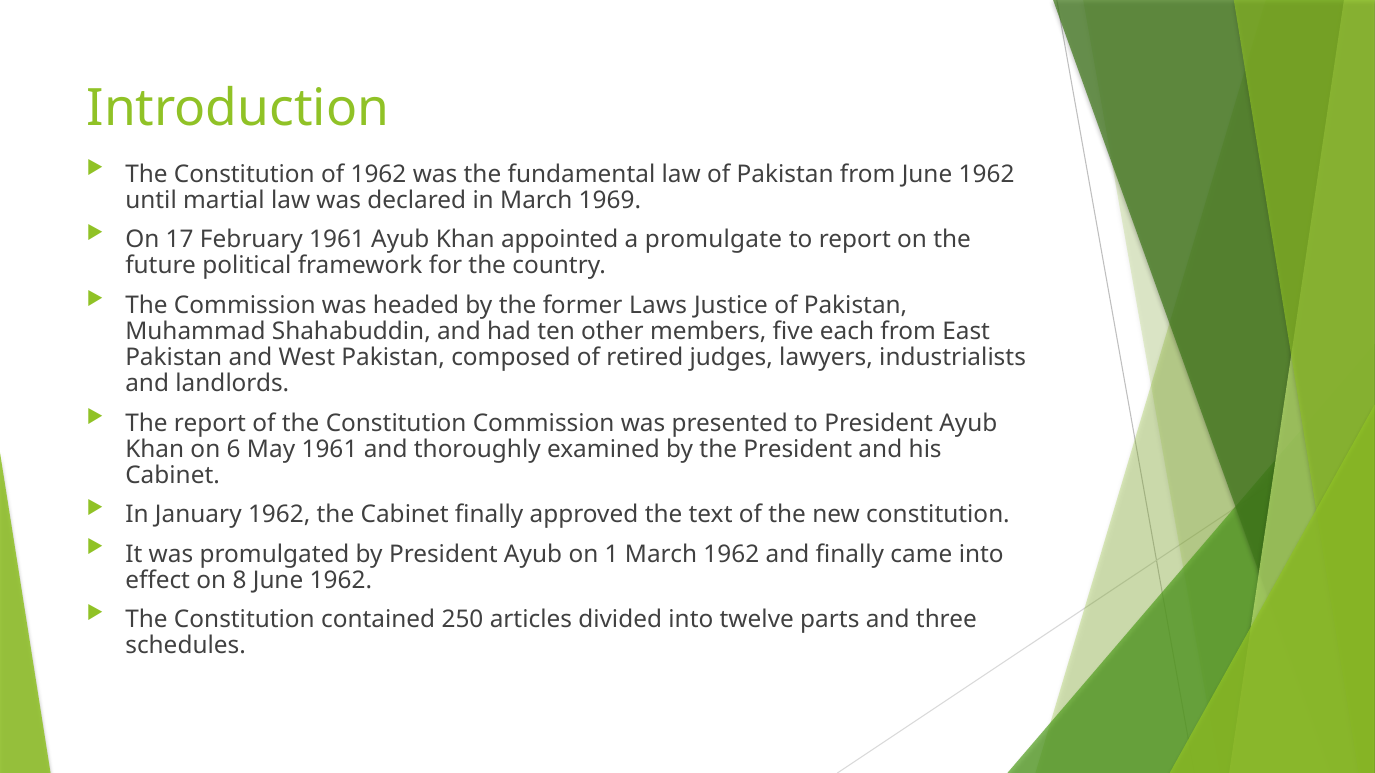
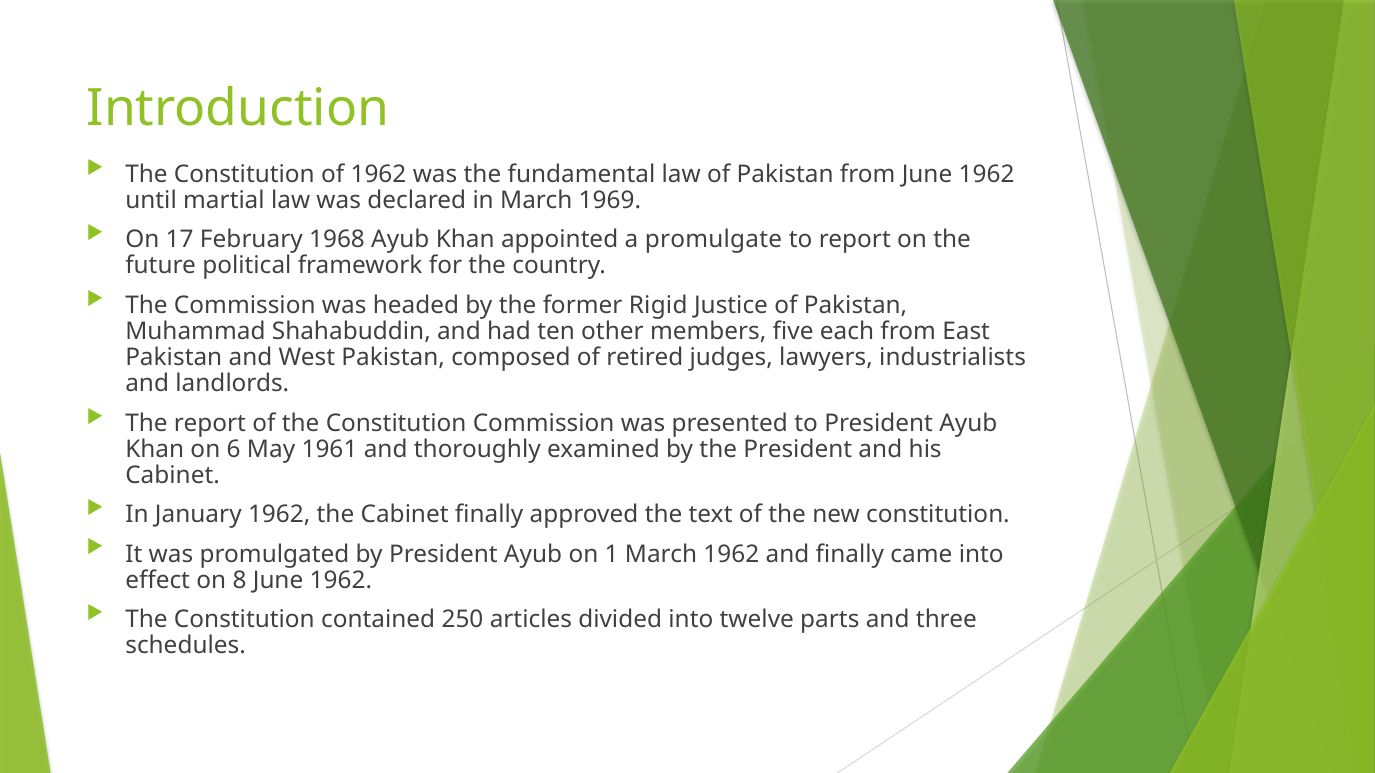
February 1961: 1961 -> 1968 (337, 240)
Laws: Laws -> Rigid (658, 305)
